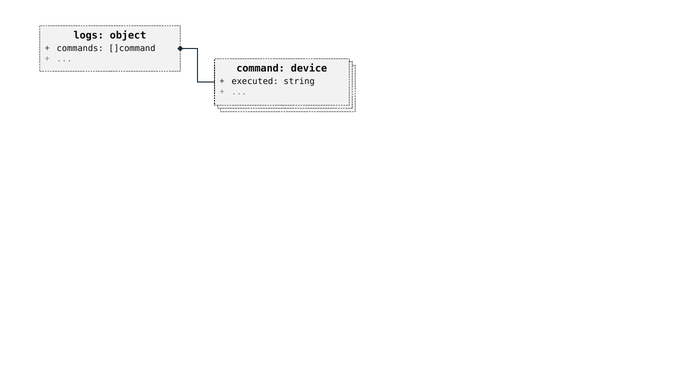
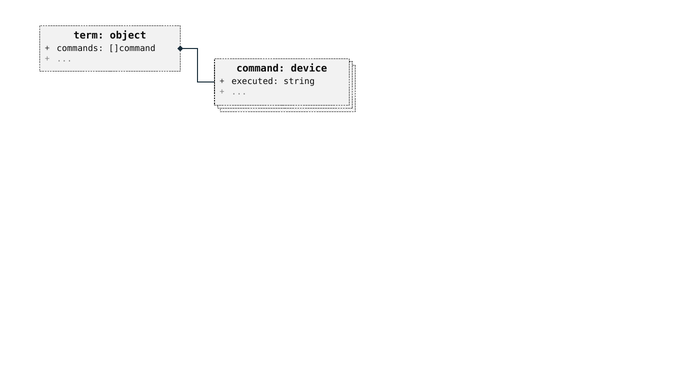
logs: logs -> term (89, 35)
